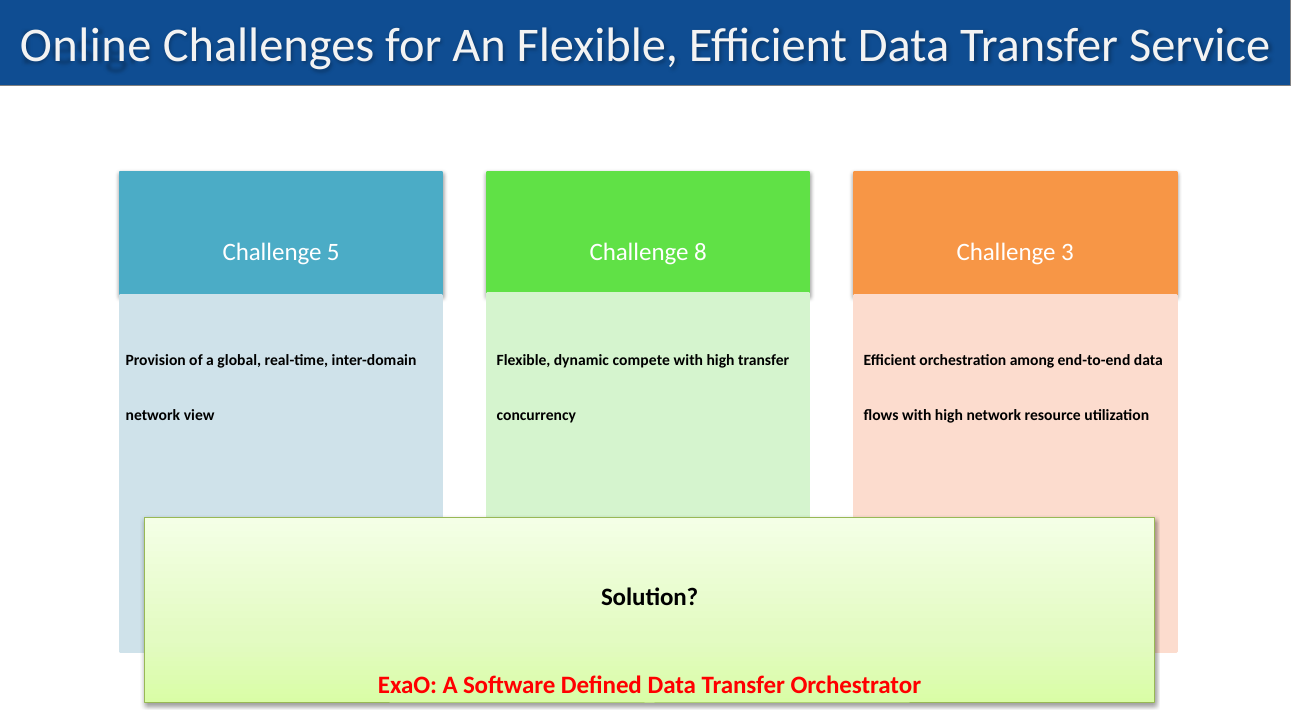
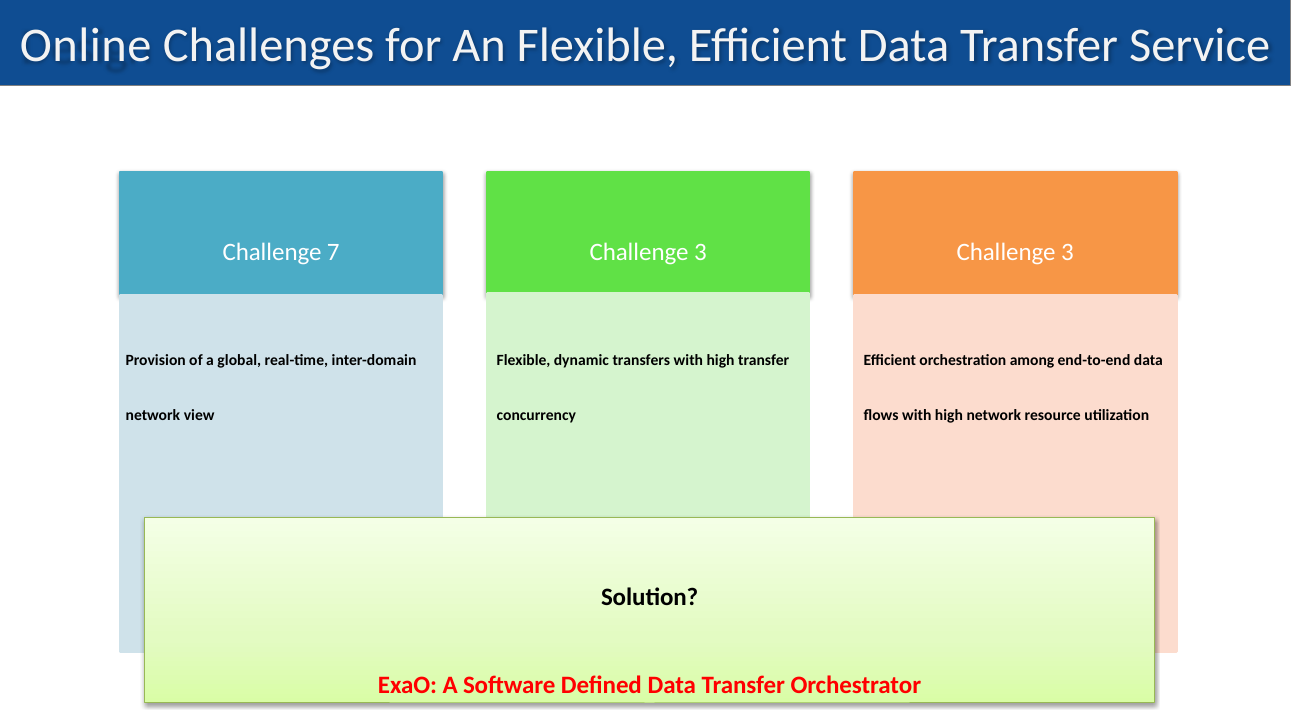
5: 5 -> 7 (333, 252)
8: 8 -> 3 (700, 252)
compete: compete -> transfers (641, 361)
